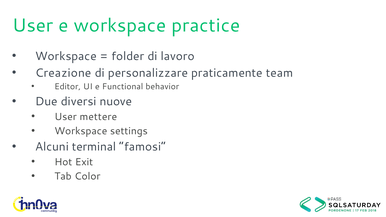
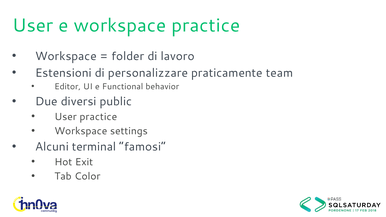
Creazione: Creazione -> Estensioni (63, 73)
nuove: nuove -> public (116, 102)
User mettere: mettere -> practice (98, 117)
